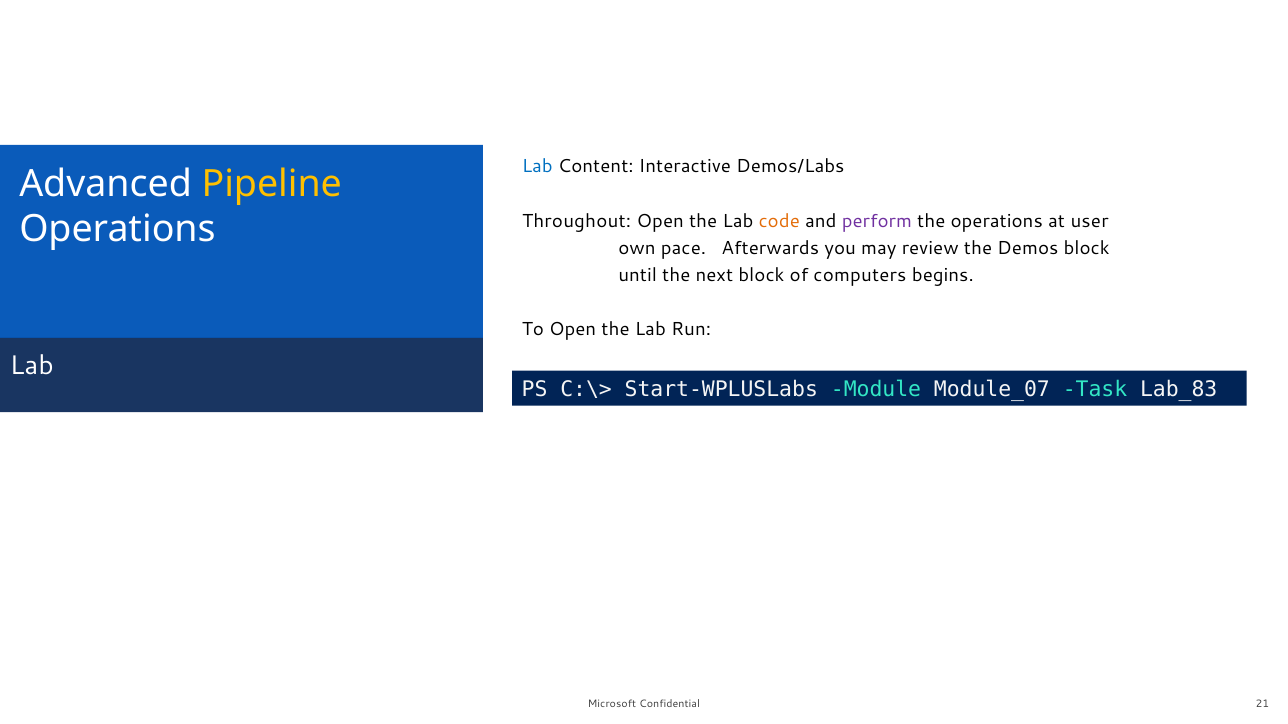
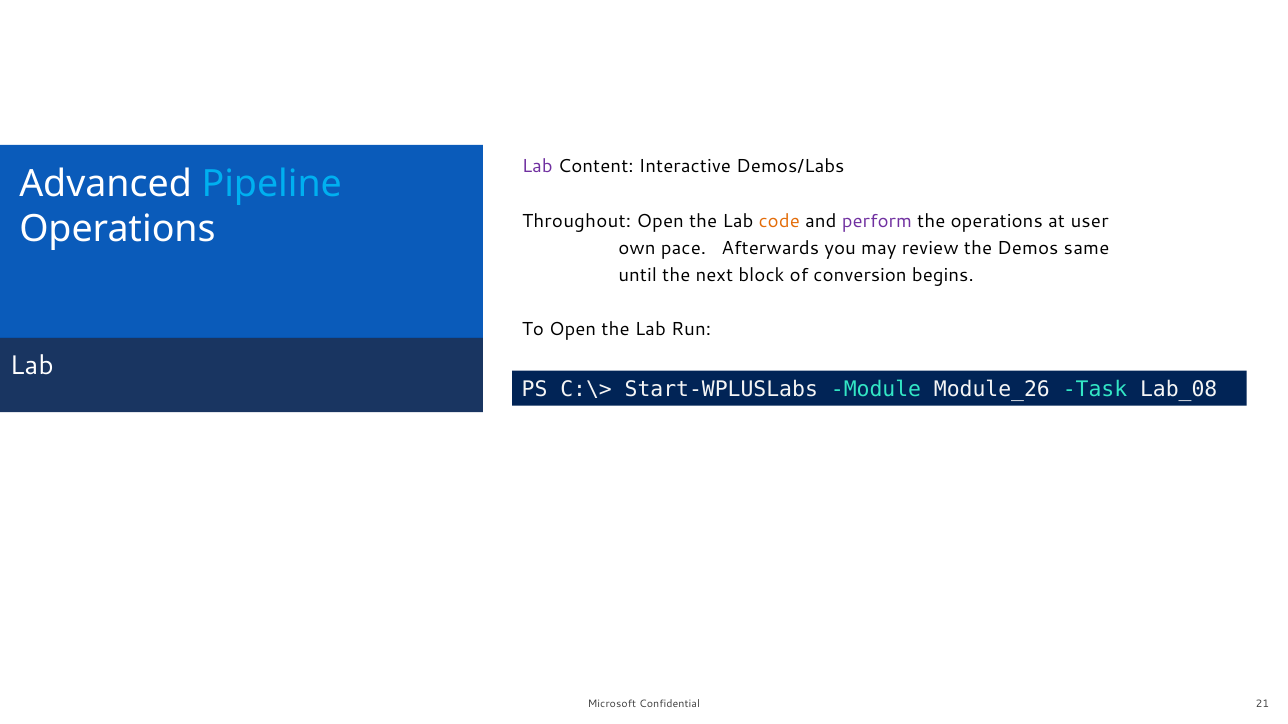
Lab colour: blue -> purple (537, 167)
Pipeline colour: yellow -> light blue (272, 185)
Demos block: block -> same (1087, 248)
computers: computers -> conversion (860, 275)
Module_07: Module_07 -> Module_26 (992, 390)
Lab_83: Lab_83 -> Lab_08 (1179, 390)
